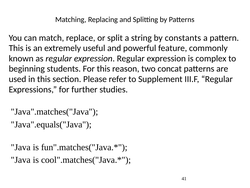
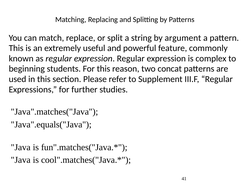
constants: constants -> argument (183, 38)
